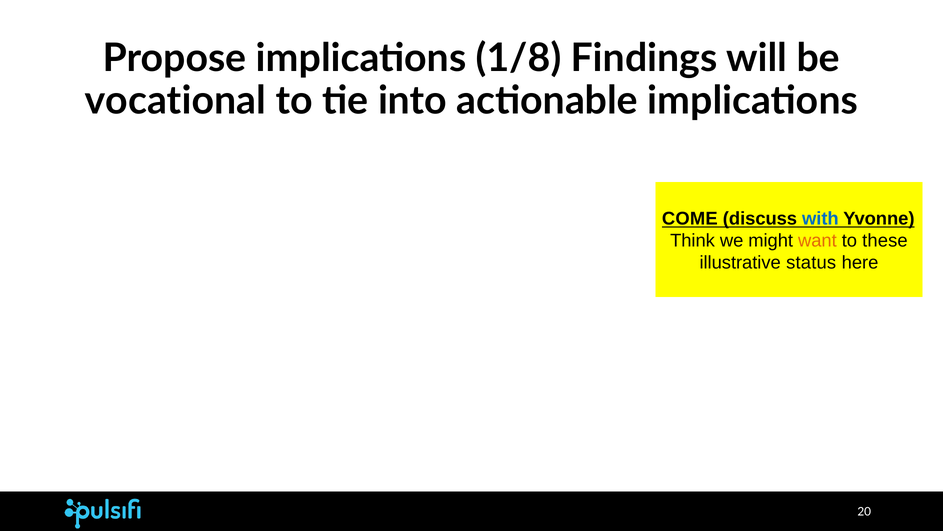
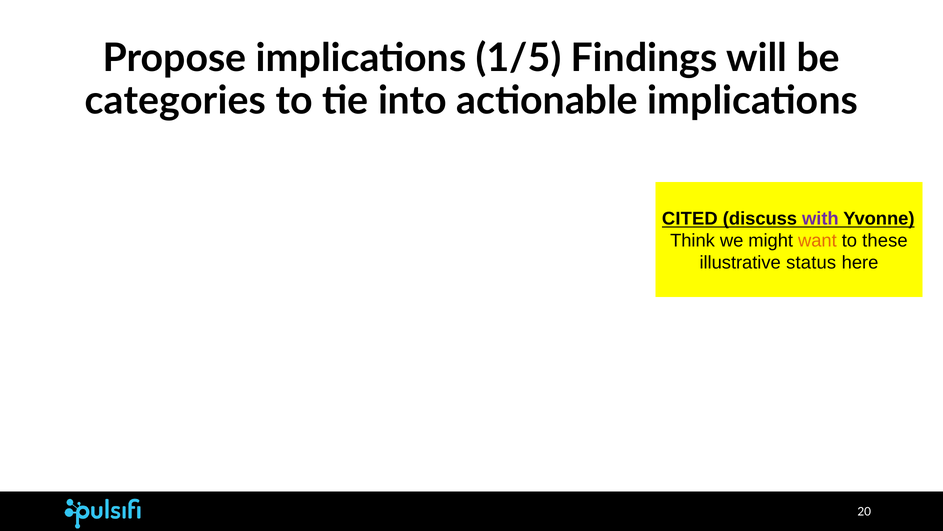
1/8: 1/8 -> 1/5 (519, 58)
vocational: vocational -> categories (175, 100)
COME: COME -> CITED (690, 219)
with colour: blue -> purple (820, 219)
